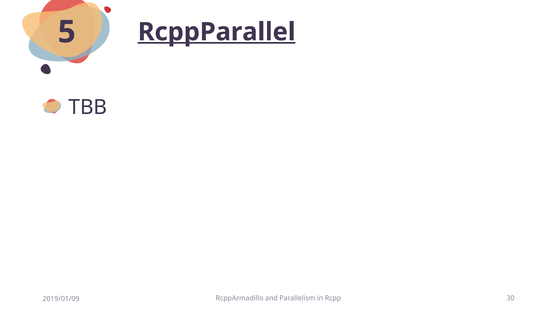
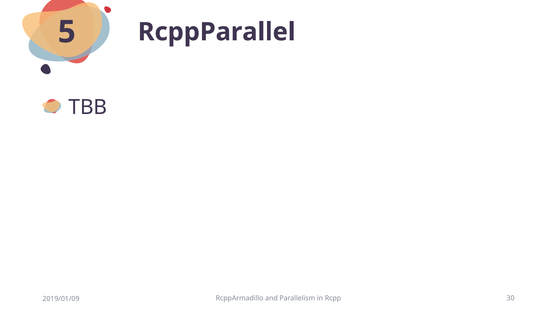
RcppParallel underline: present -> none (217, 32)
